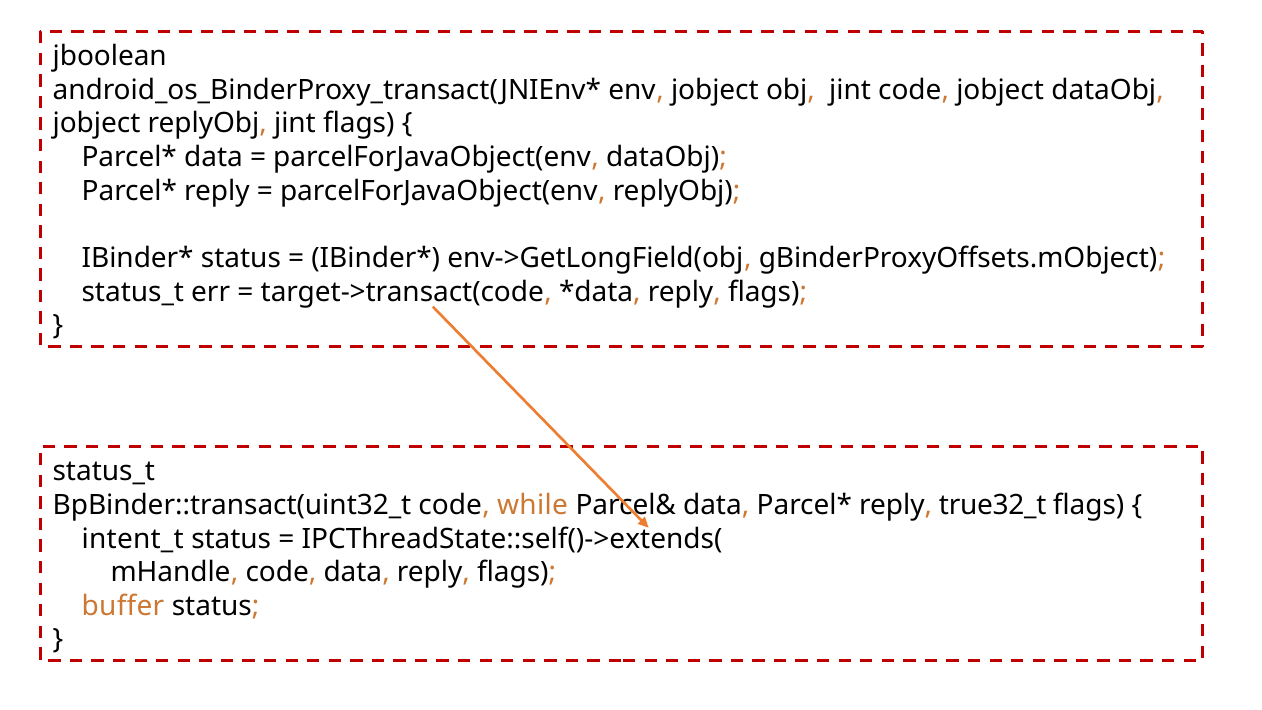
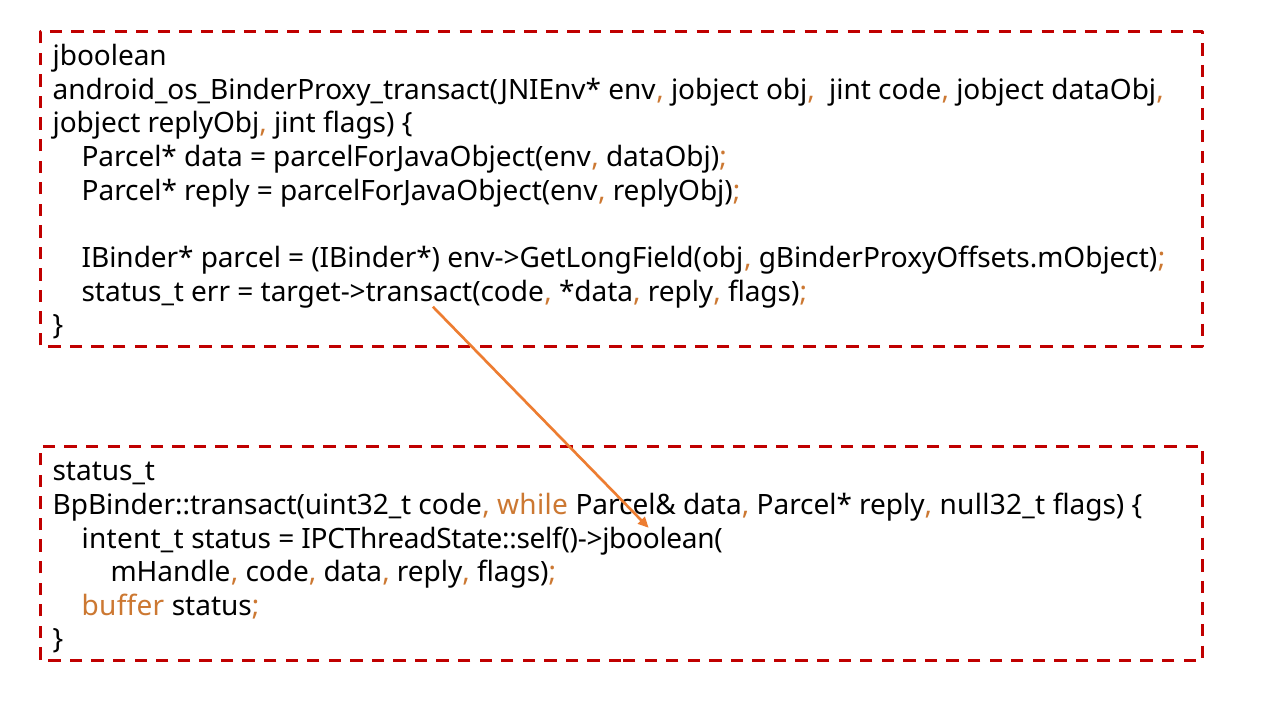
status: status -> parcel (241, 258)
true32_t: true32_t -> null32_t (992, 505)
IPCThreadState::self()->extends(: IPCThreadState::self()->extends( -> IPCThreadState::self()->jboolean( (512, 539)
